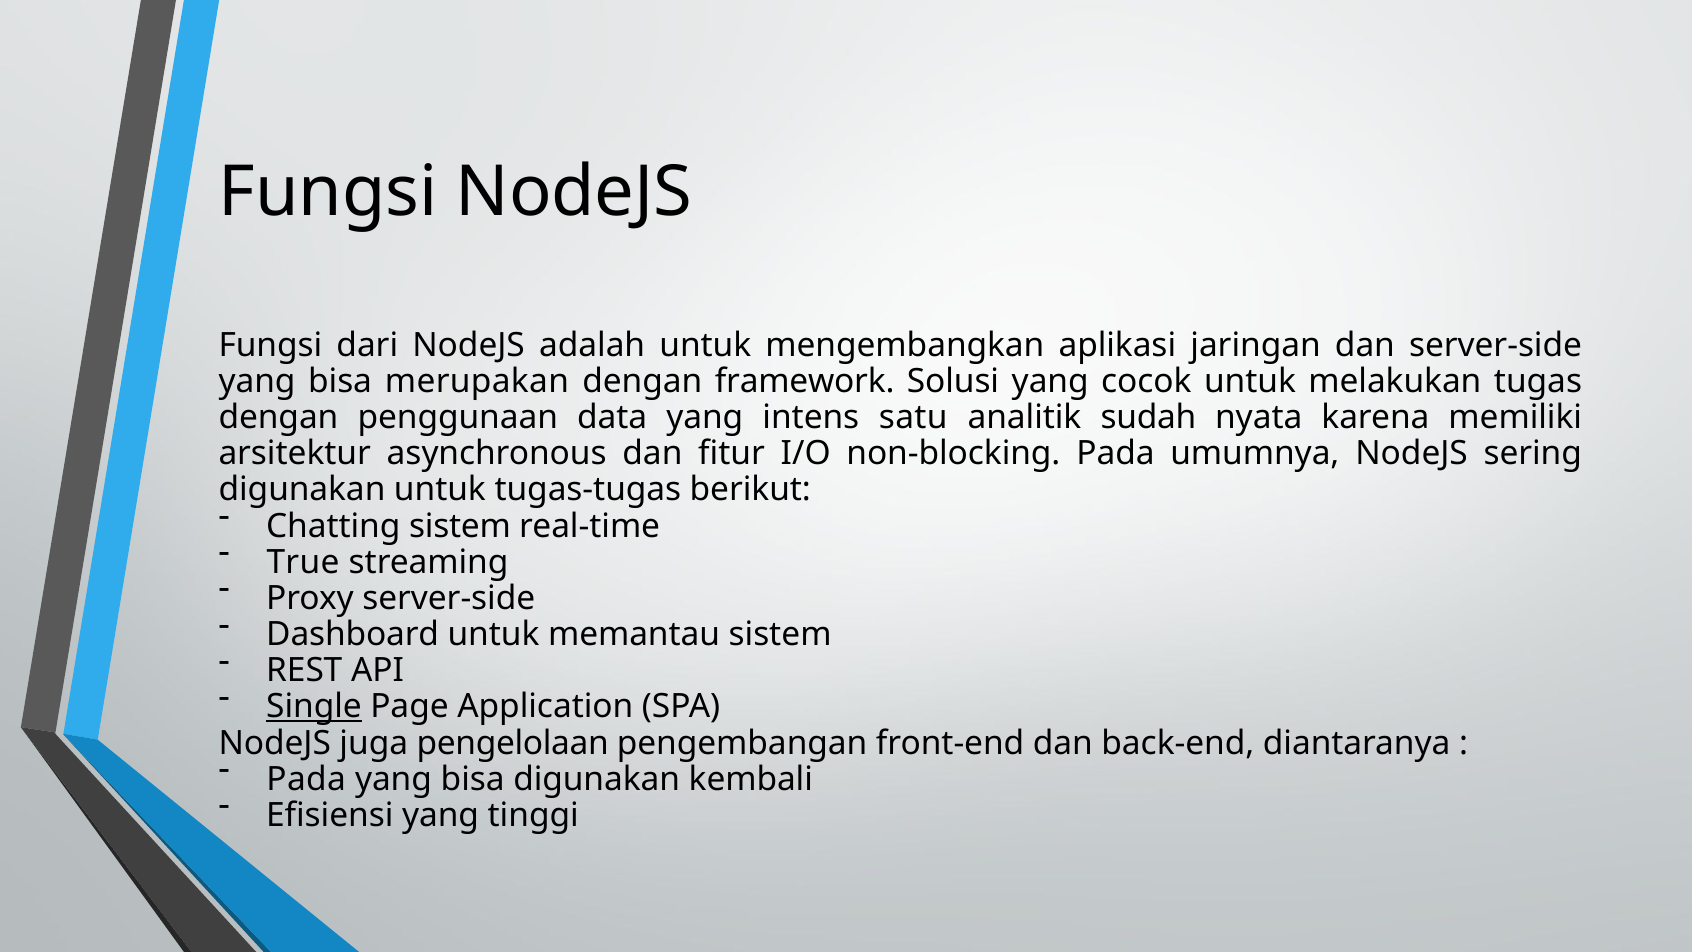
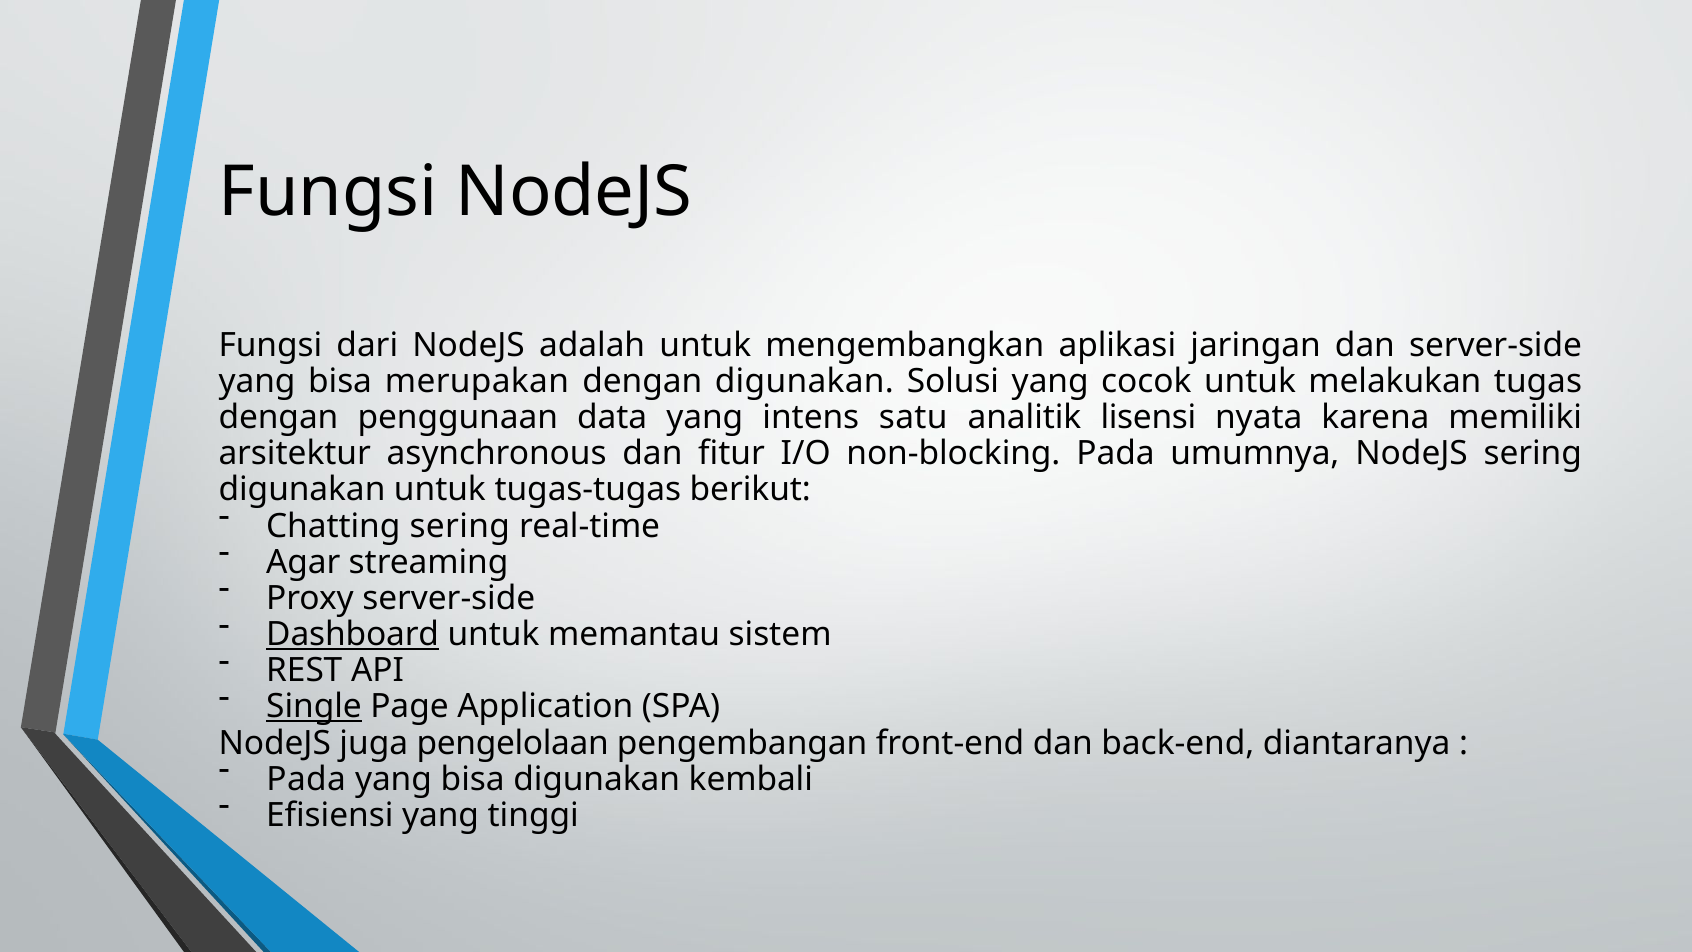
dengan framework: framework -> digunakan (804, 381)
sudah: sudah -> lisensi (1148, 417)
Chatting sistem: sistem -> sering (460, 526)
True: True -> Agar (303, 562)
Dashboard underline: none -> present (353, 634)
